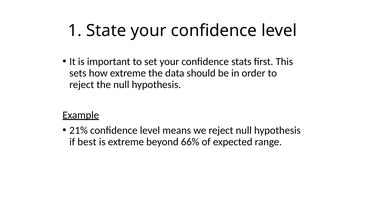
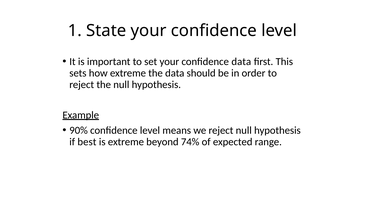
confidence stats: stats -> data (241, 62)
21%: 21% -> 90% (79, 130)
66%: 66% -> 74% (190, 142)
